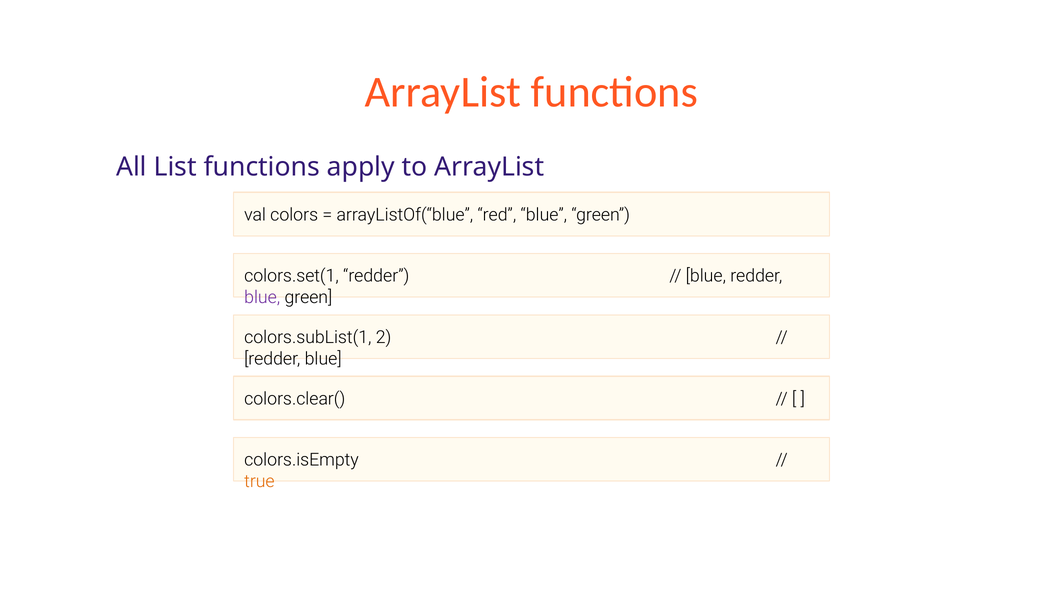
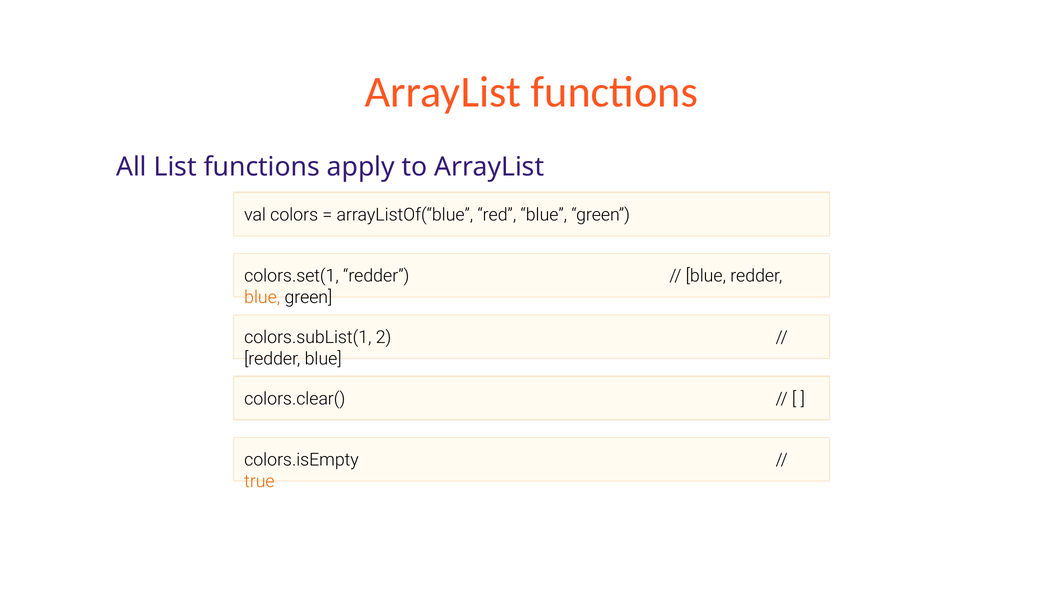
blue colour: purple -> orange (262, 297)
